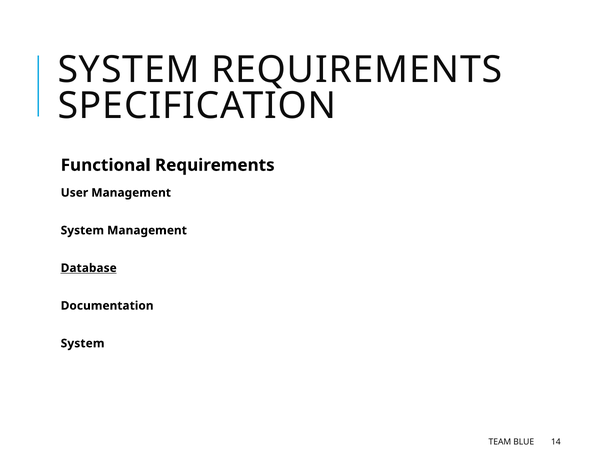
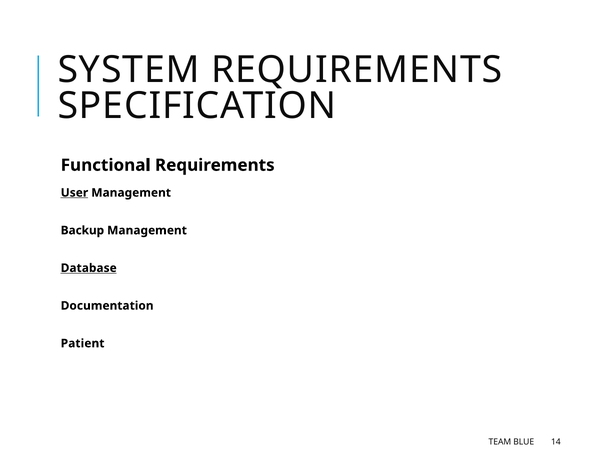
User underline: none -> present (74, 193)
System: System -> Backup (82, 231)
System: System -> Patient (83, 344)
